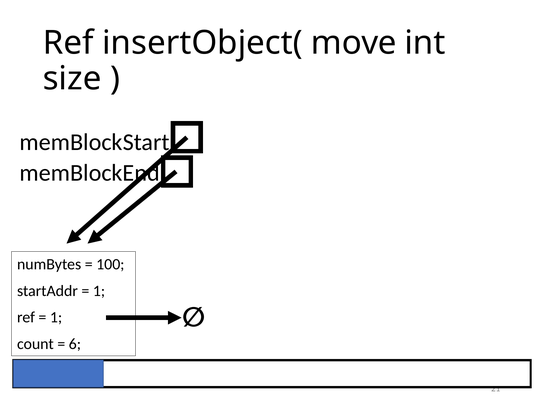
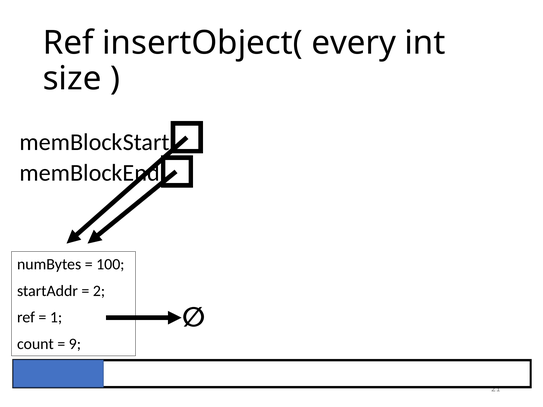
move: move -> every (354, 43)
1: 1 -> 2 (99, 291)
6: 6 -> 9 (75, 344)
